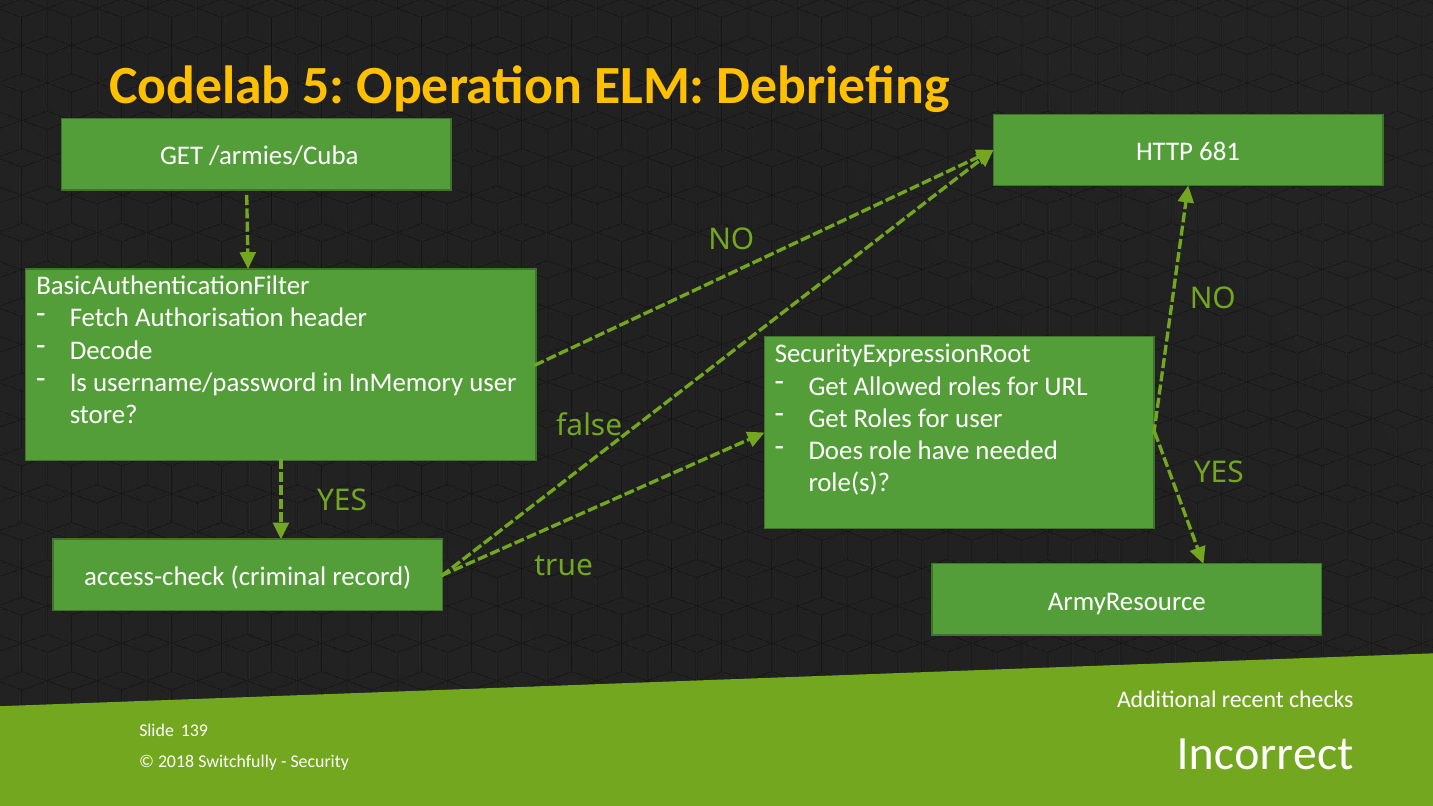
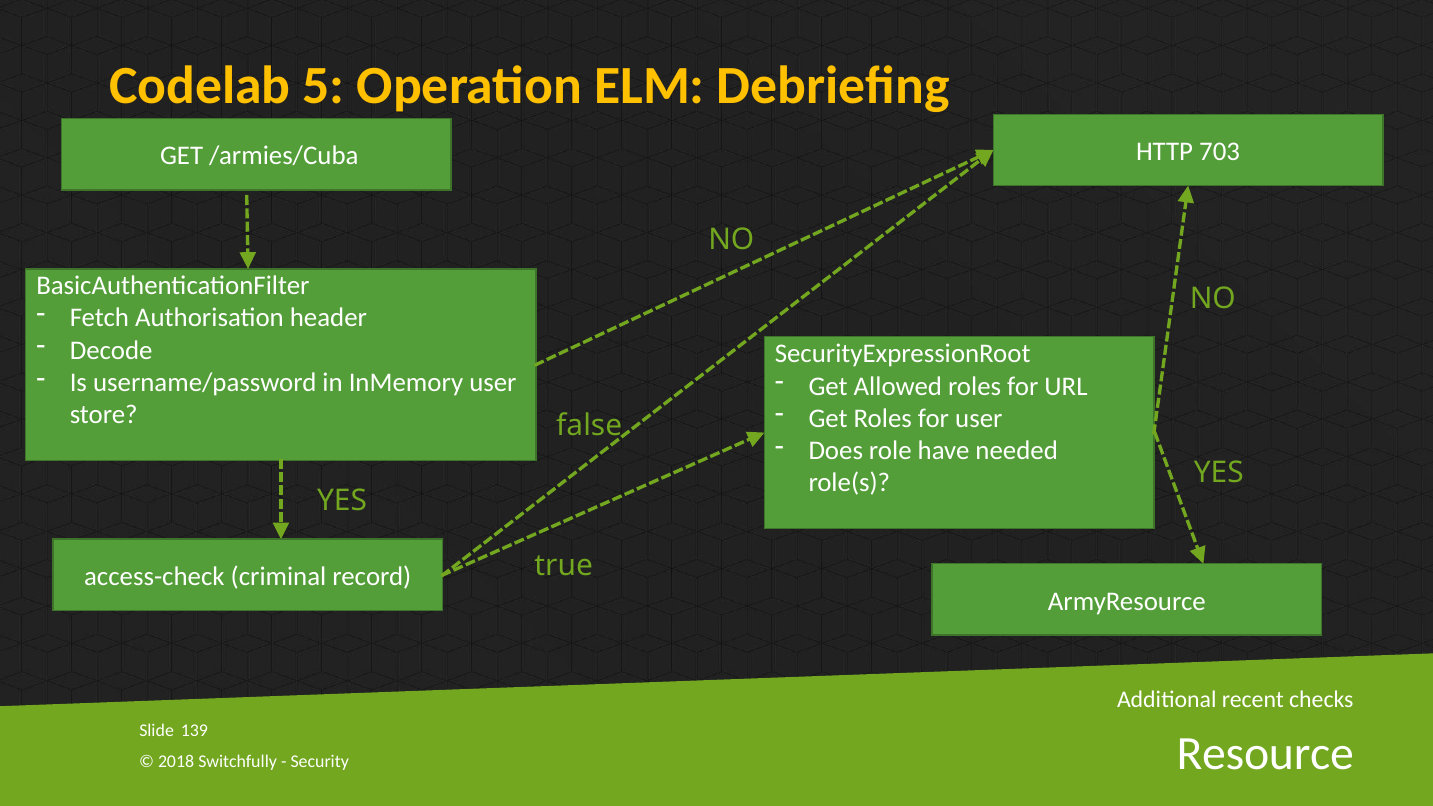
681: 681 -> 703 (1220, 152)
Incorrect: Incorrect -> Resource (1265, 754)
